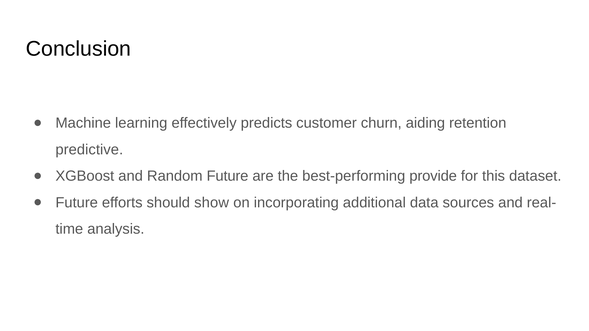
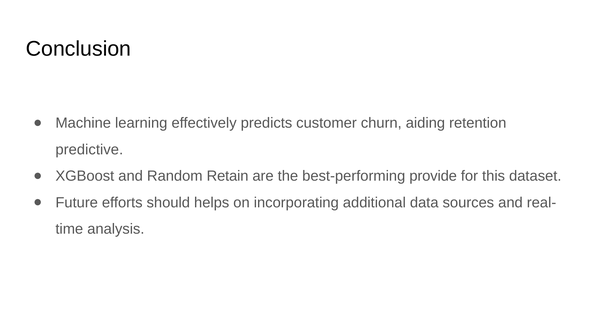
Random Future: Future -> Retain (228, 176)
show: show -> helps (212, 203)
